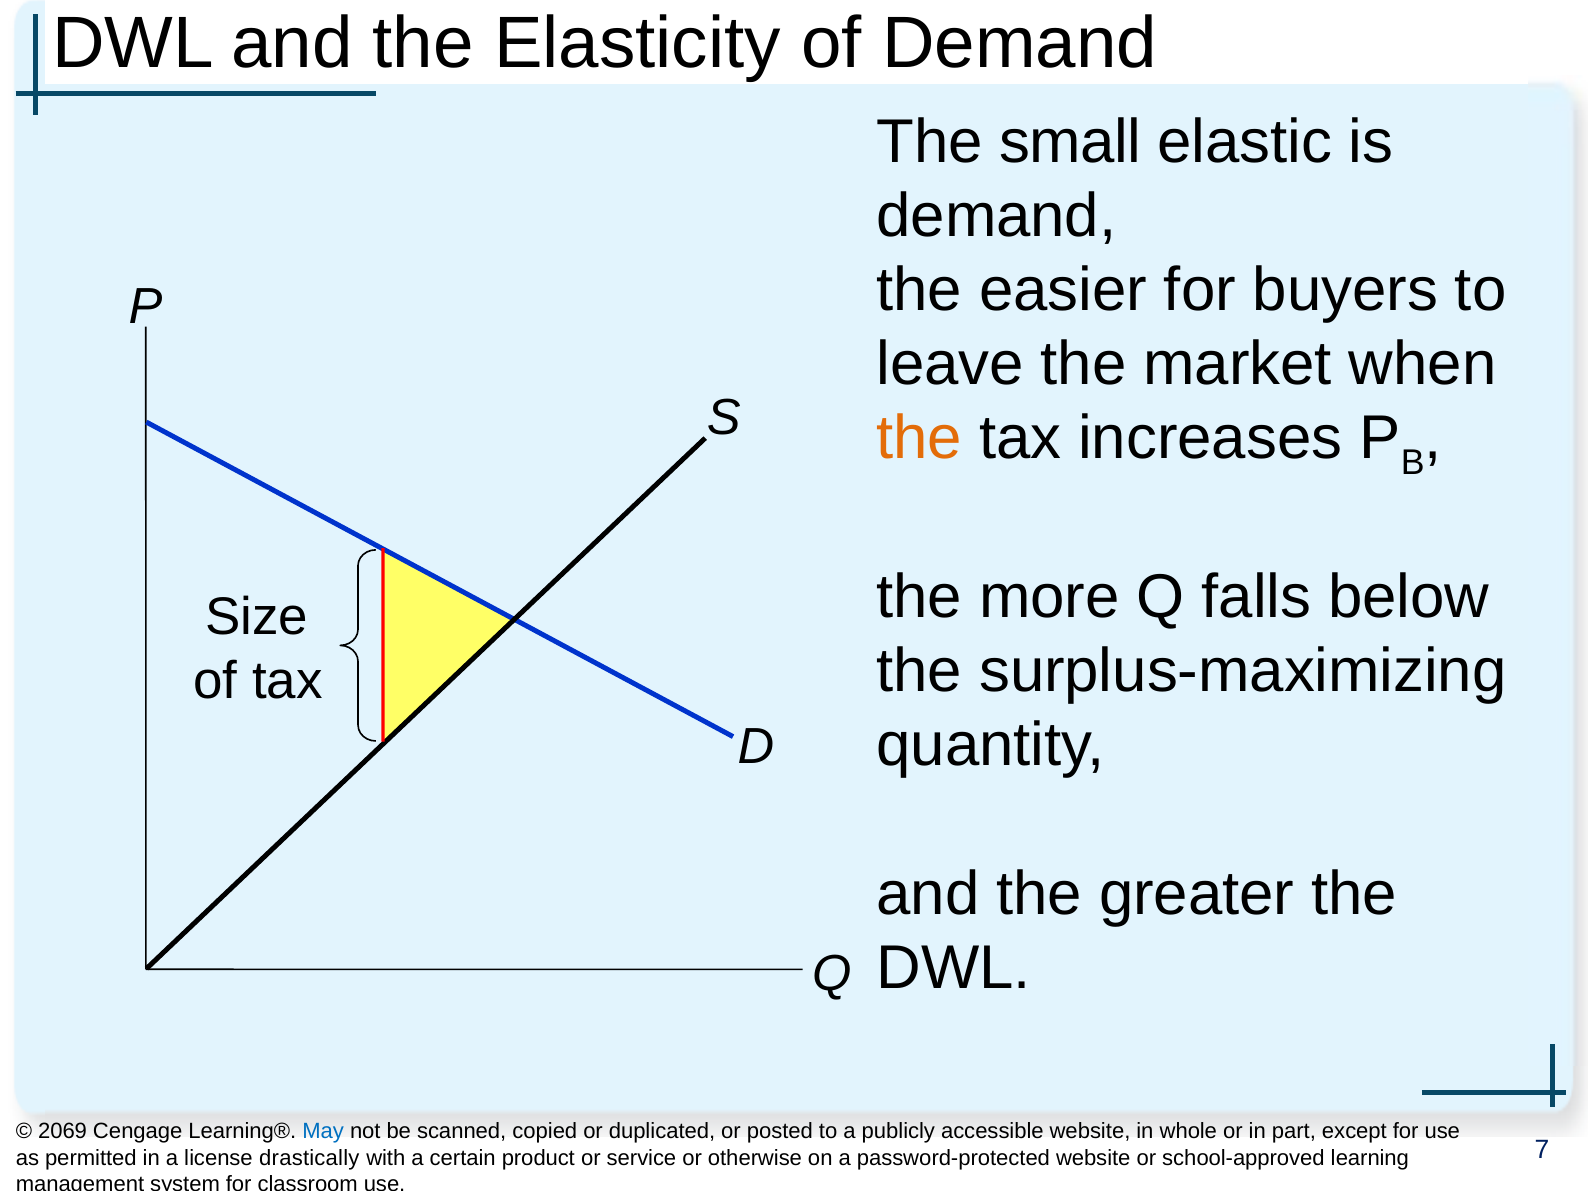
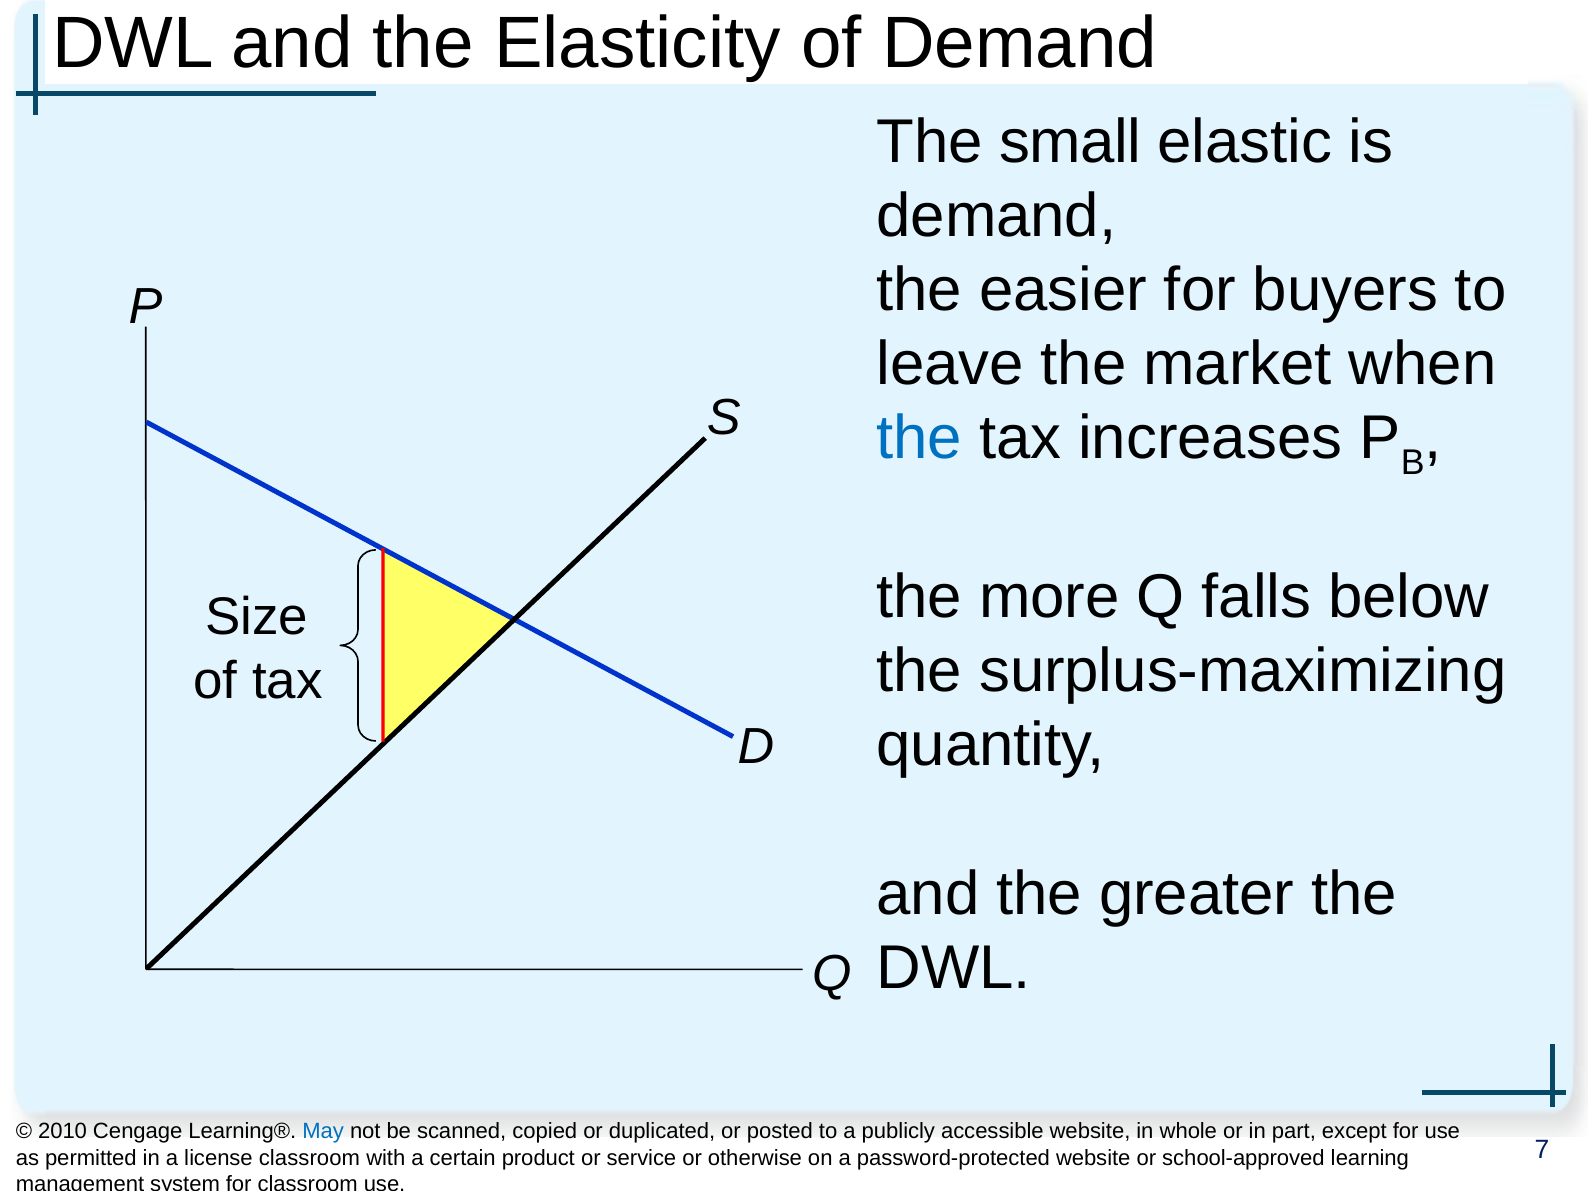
the colour: orange -> blue (919, 439)
2069: 2069 -> 2010 (63, 1131)
license drastically: drastically -> classroom (309, 1158)
